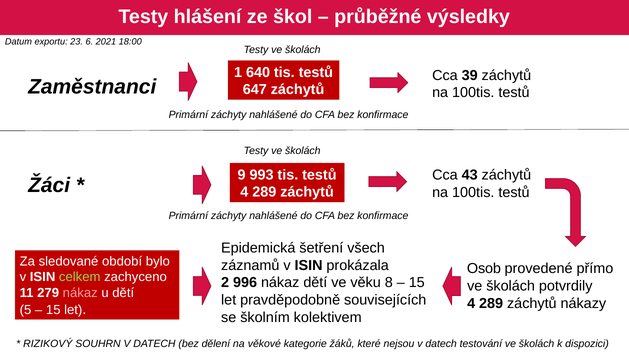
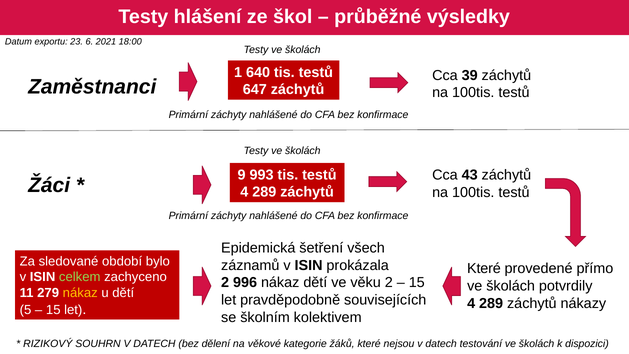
Osob: Osob -> Které (484, 269)
věku 8: 8 -> 2 (389, 282)
nákaz colour: pink -> yellow (80, 293)
